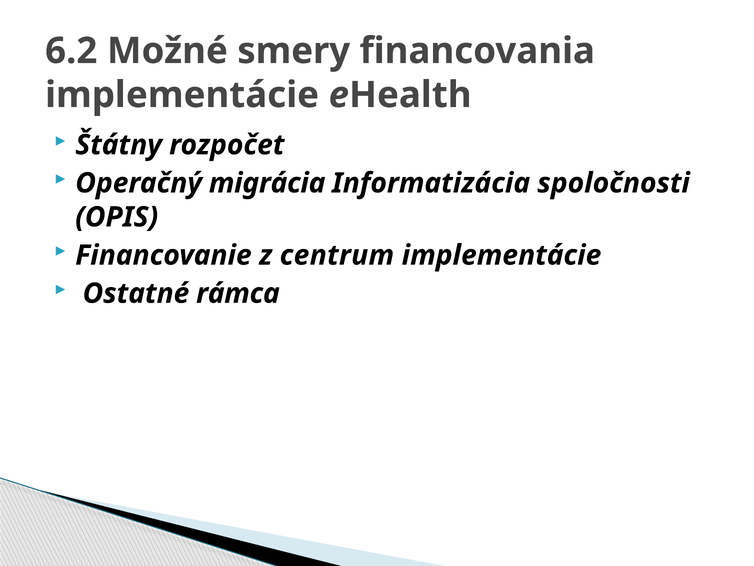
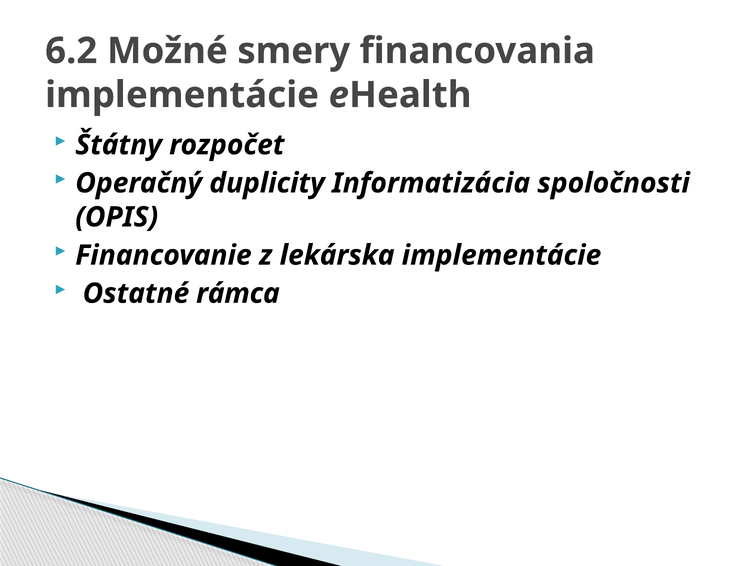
migrácia: migrácia -> duplicity (267, 183)
centrum: centrum -> lekárska (337, 255)
